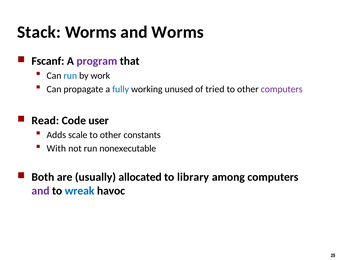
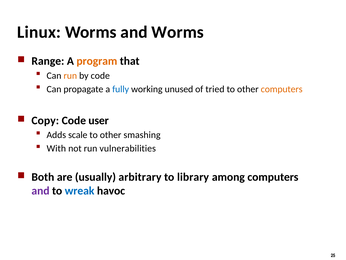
Stack: Stack -> Linux (39, 32)
Fscanf: Fscanf -> Range (48, 61)
program colour: purple -> orange (97, 61)
run colour: blue -> orange (70, 75)
by work: work -> code (100, 75)
computers colour: purple -> orange (282, 89)
Read: Read -> Copy (45, 120)
constants: constants -> smashing (142, 135)
nonexecutable: nonexecutable -> vulnerabilities (128, 148)
allocated: allocated -> arbitrary (140, 177)
